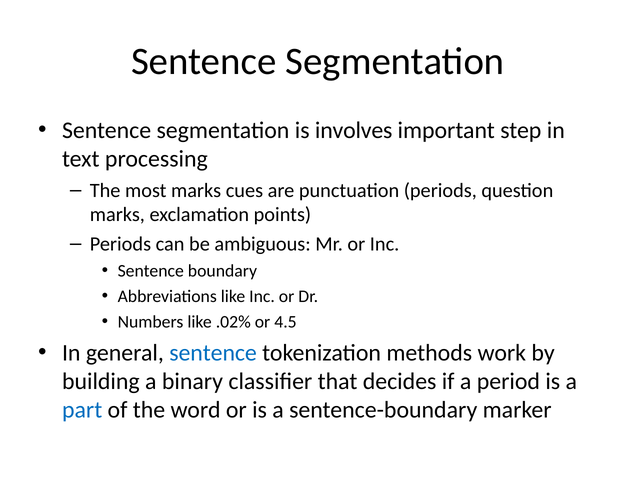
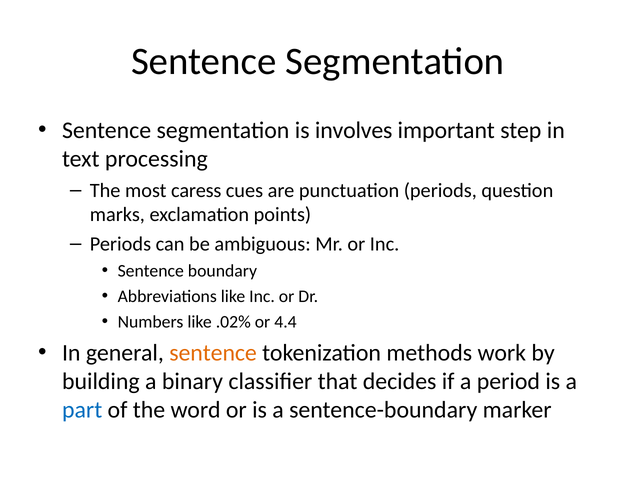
most marks: marks -> caress (196, 190)
4.5: 4.5 -> 4.4 (285, 322)
sentence colour: blue -> orange (213, 353)
